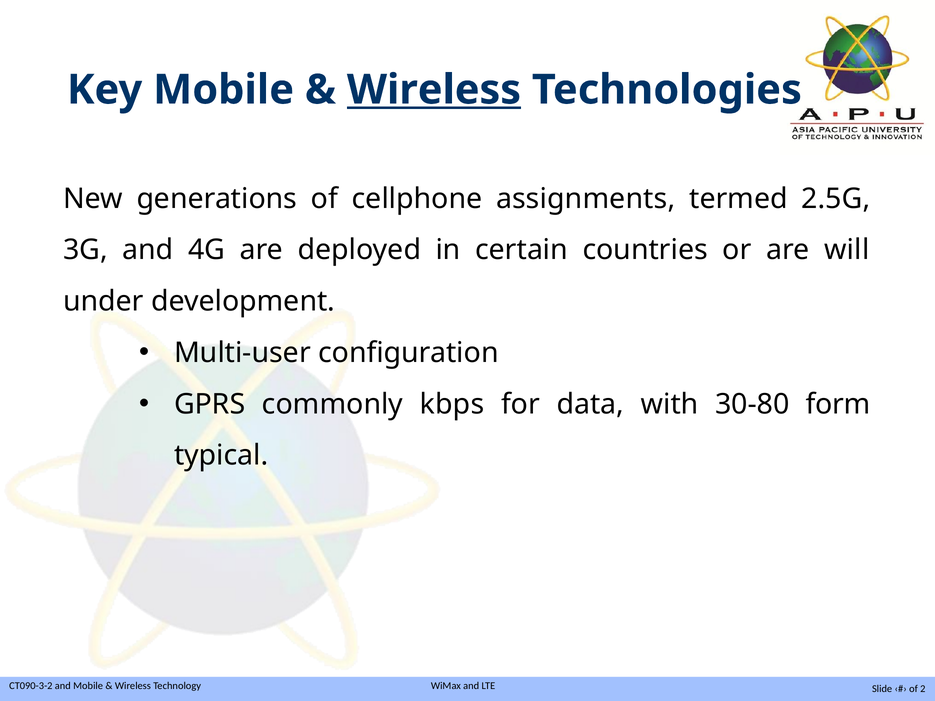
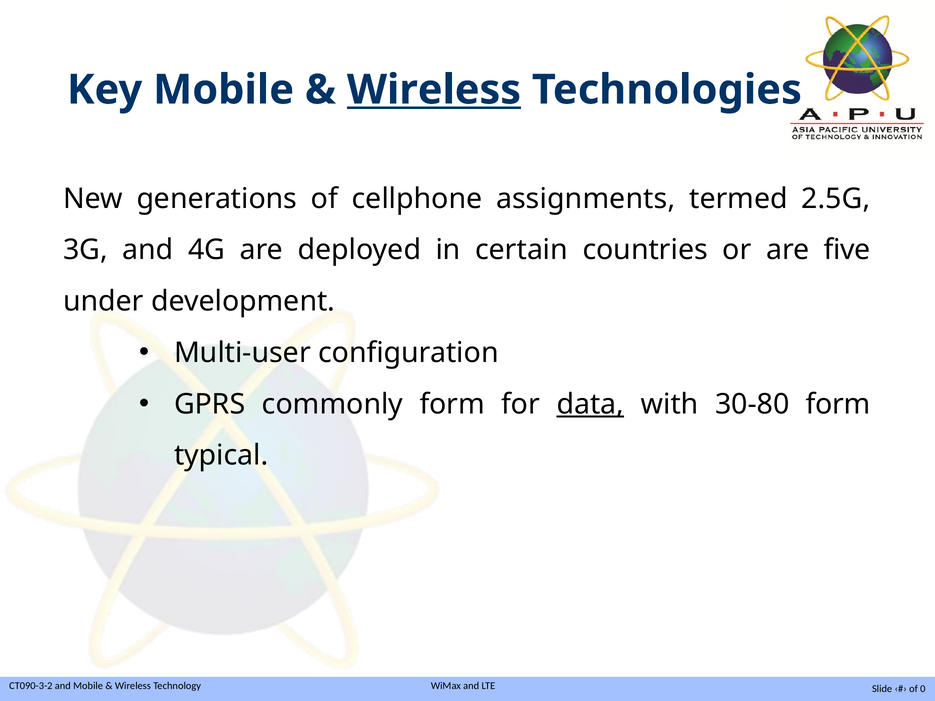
will: will -> five (847, 250)
commonly kbps: kbps -> form (452, 404)
data underline: none -> present (590, 404)
2: 2 -> 0 (923, 689)
